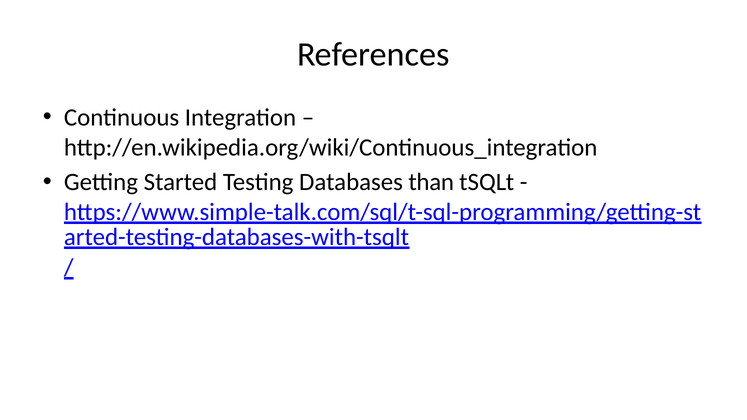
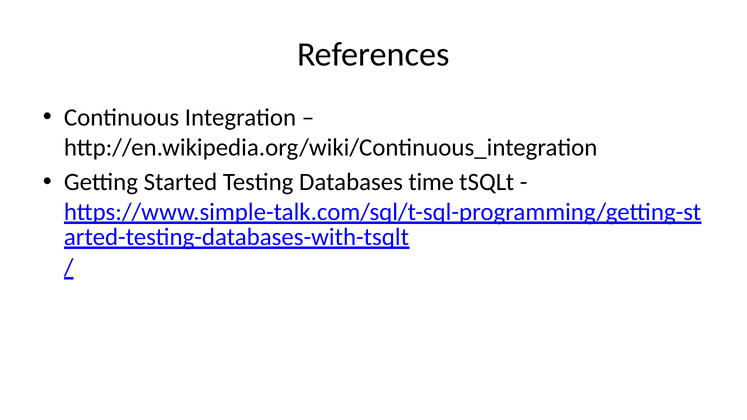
than: than -> time (431, 182)
